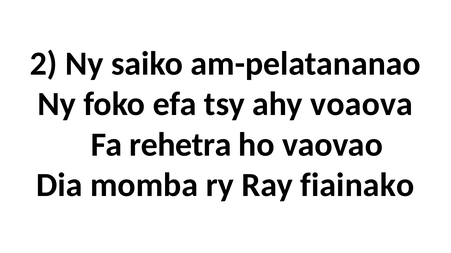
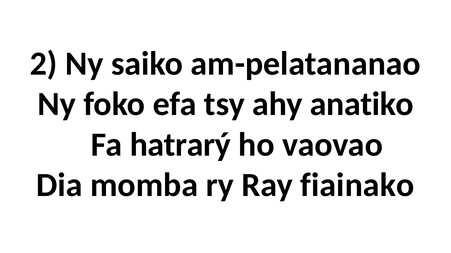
voaova: voaova -> anatiko (362, 104)
rehetra: rehetra -> hatrarý (180, 145)
